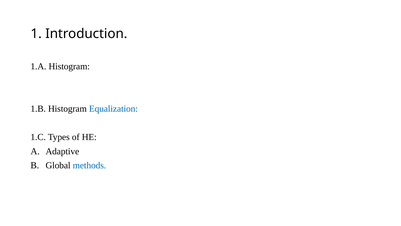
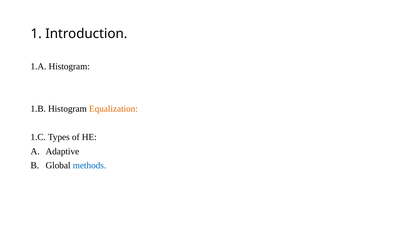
Equalization colour: blue -> orange (113, 109)
